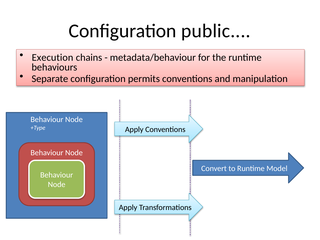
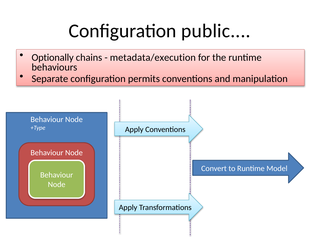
Execution: Execution -> Optionally (53, 57)
metadata/behaviour: metadata/behaviour -> metadata/execution (153, 57)
